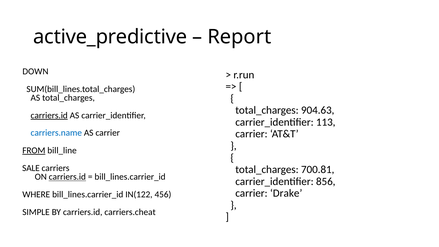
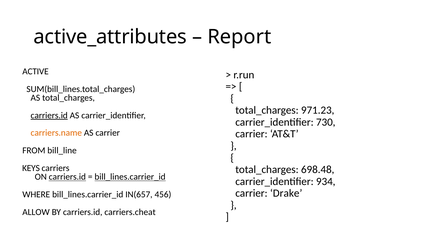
active_predictive: active_predictive -> active_attributes (110, 37)
DOWN: DOWN -> ACTIVE (36, 71)
904.63: 904.63 -> 971.23 (318, 110)
113: 113 -> 730 (326, 122)
carriers.name colour: blue -> orange (56, 133)
FROM underline: present -> none (34, 150)
SALE: SALE -> KEYS (31, 168)
700.81: 700.81 -> 698.48 (318, 170)
bill_lines.carrier_id underline: none -> present (130, 177)
856: 856 -> 934 (326, 181)
IN(122: IN(122 -> IN(657 (139, 194)
SIMPLE: SIMPLE -> ALLOW (36, 212)
